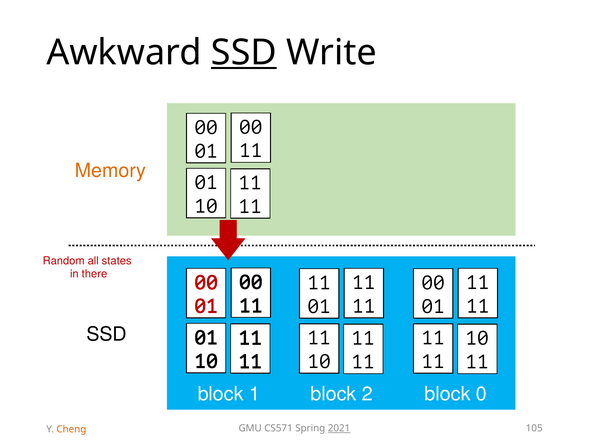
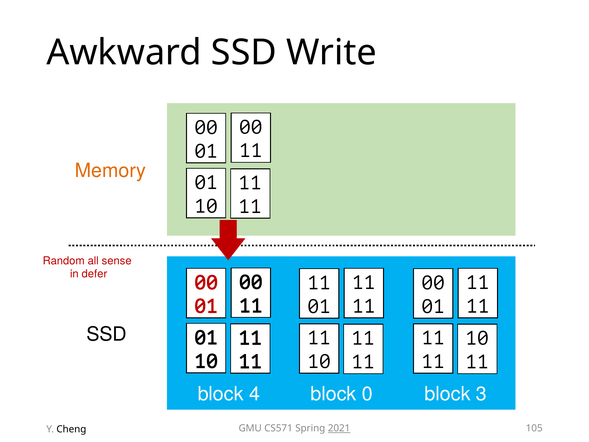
SSD underline: present -> none (244, 52)
states: states -> sense (117, 261)
there: there -> defer (94, 274)
1: 1 -> 4 (255, 394)
2: 2 -> 0 (367, 394)
0: 0 -> 3 (481, 394)
Cheng colour: orange -> black (71, 429)
